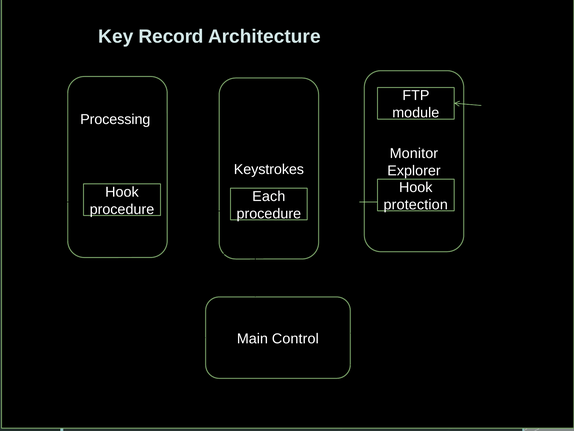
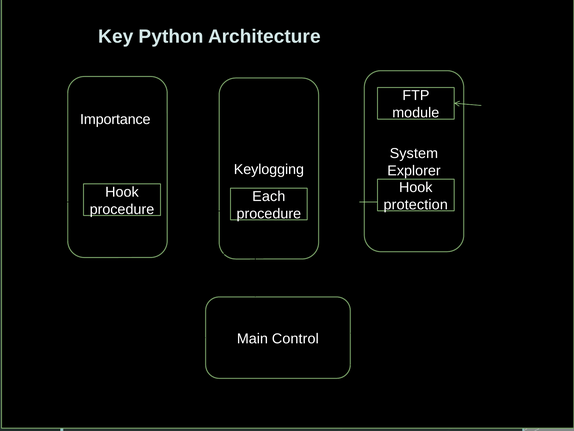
Record: Record -> Python (171, 37)
Processing: Processing -> Importance (115, 119)
Monitor: Monitor -> System (414, 153)
Keystrokes: Keystrokes -> Keylogging (269, 169)
